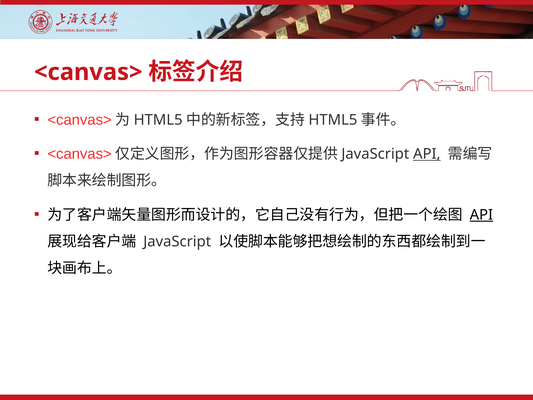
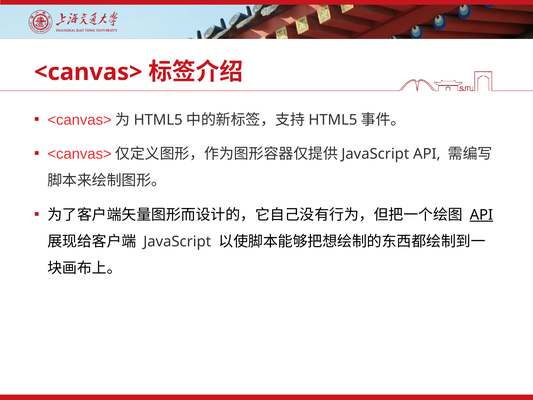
API underline: present -> none (427, 154)
